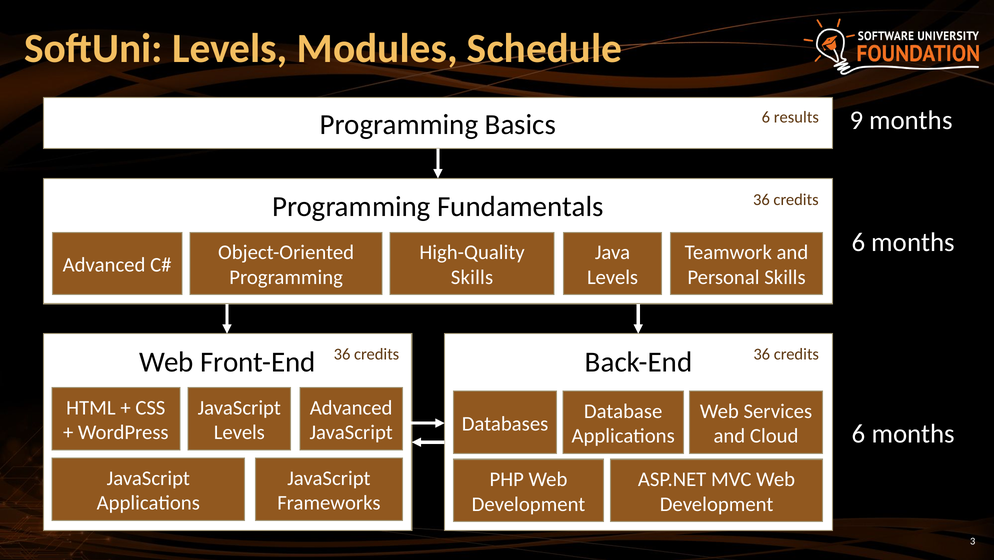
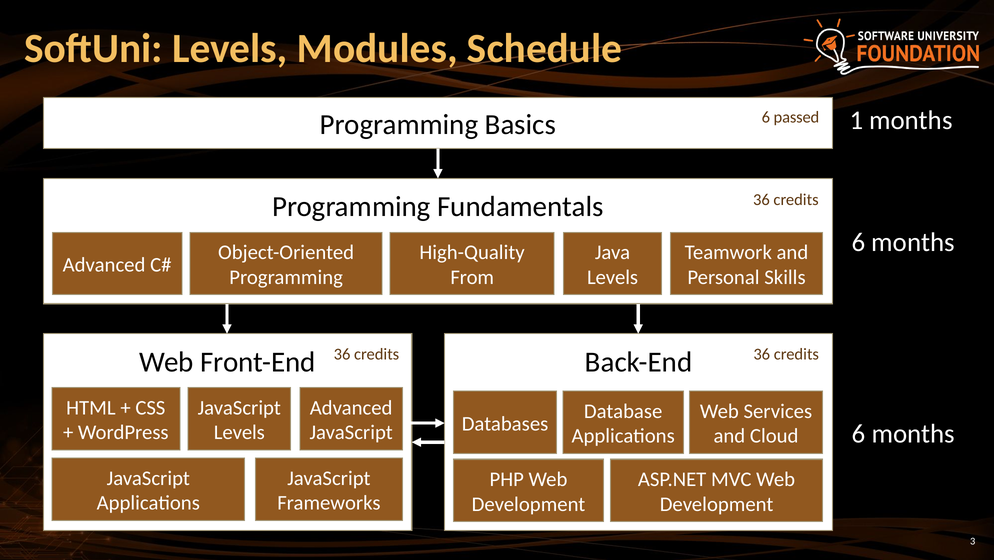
results: results -> passed (796, 117)
9: 9 -> 1 (856, 120)
Skills: Skills -> From (472, 277)
